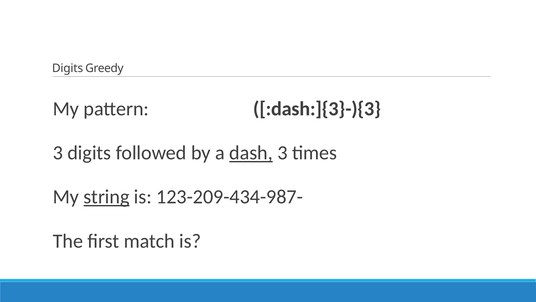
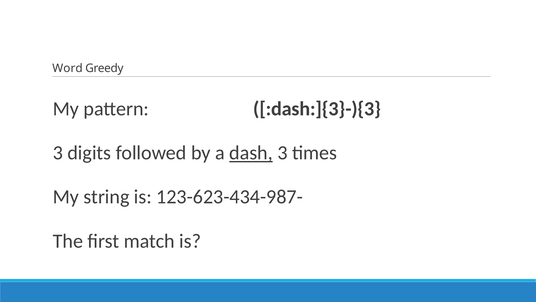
Digits: Digits -> Word (67, 68)
string underline: present -> none (106, 197)
123-209-434-987-: 123-209-434-987- -> 123-623-434-987- (230, 197)
